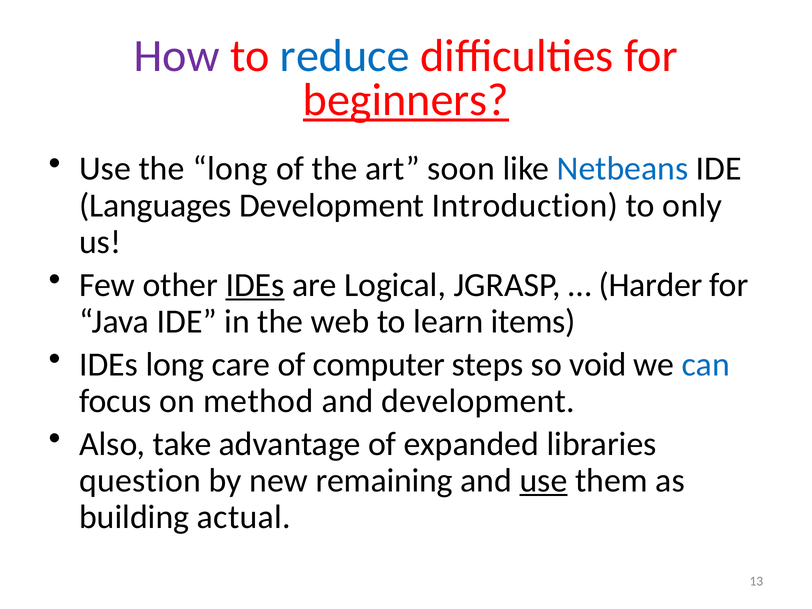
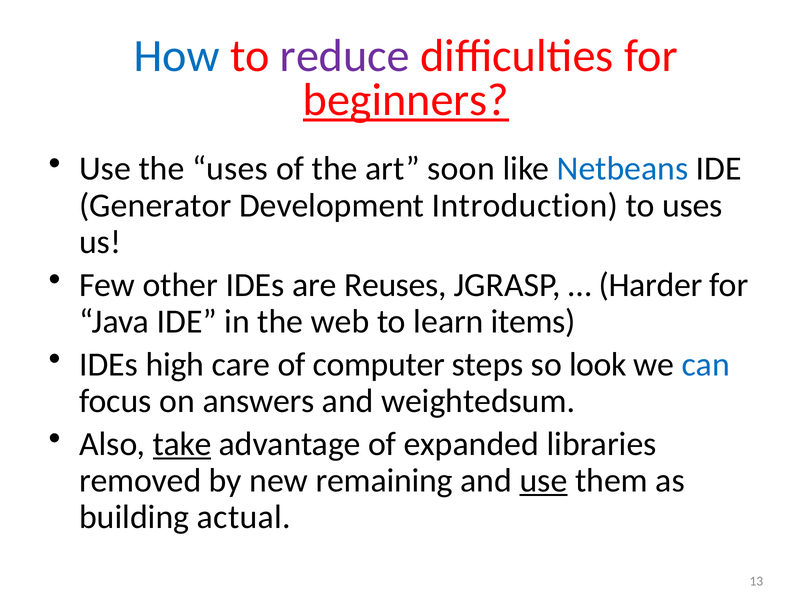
How colour: purple -> blue (177, 56)
reduce colour: blue -> purple (345, 56)
the long: long -> uses (230, 169)
Languages: Languages -> Generator (155, 205)
to only: only -> uses (692, 205)
IDEs underline: present -> none (255, 285)
Logical: Logical -> Reuses (395, 285)
IDEs long: long -> high (175, 364)
void: void -> look (598, 364)
method: method -> answers (258, 401)
and development: development -> weightedsum (478, 401)
take underline: none -> present (182, 444)
question: question -> removed (140, 481)
